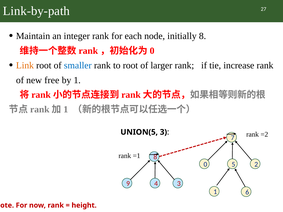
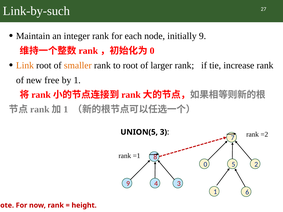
Link-by-path: Link-by-path -> Link-by-such (36, 11)
initially 8: 8 -> 9 (203, 36)
smaller colour: blue -> orange (78, 65)
